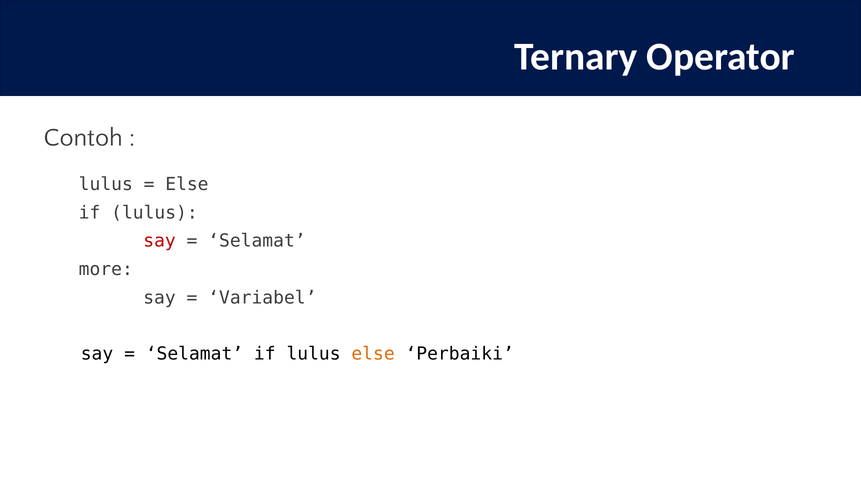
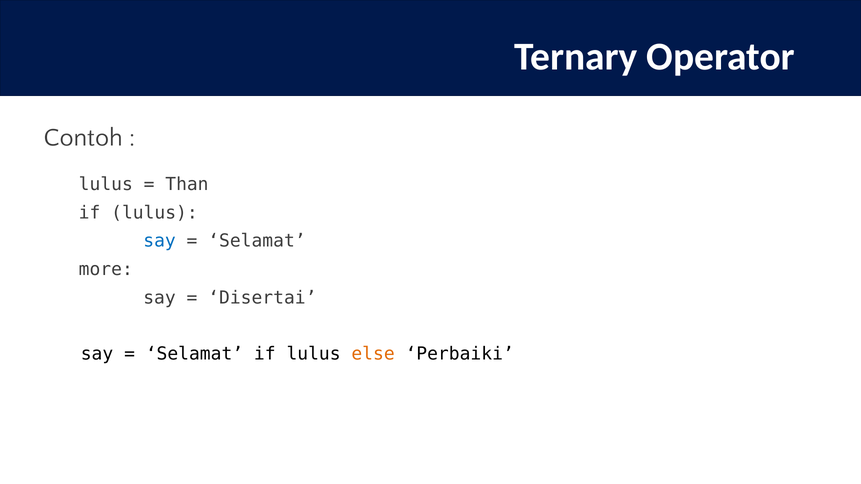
Else: Else -> Than (187, 185)
say colour: red -> blue (160, 241)
Variabel: Variabel -> Disertai (262, 298)
